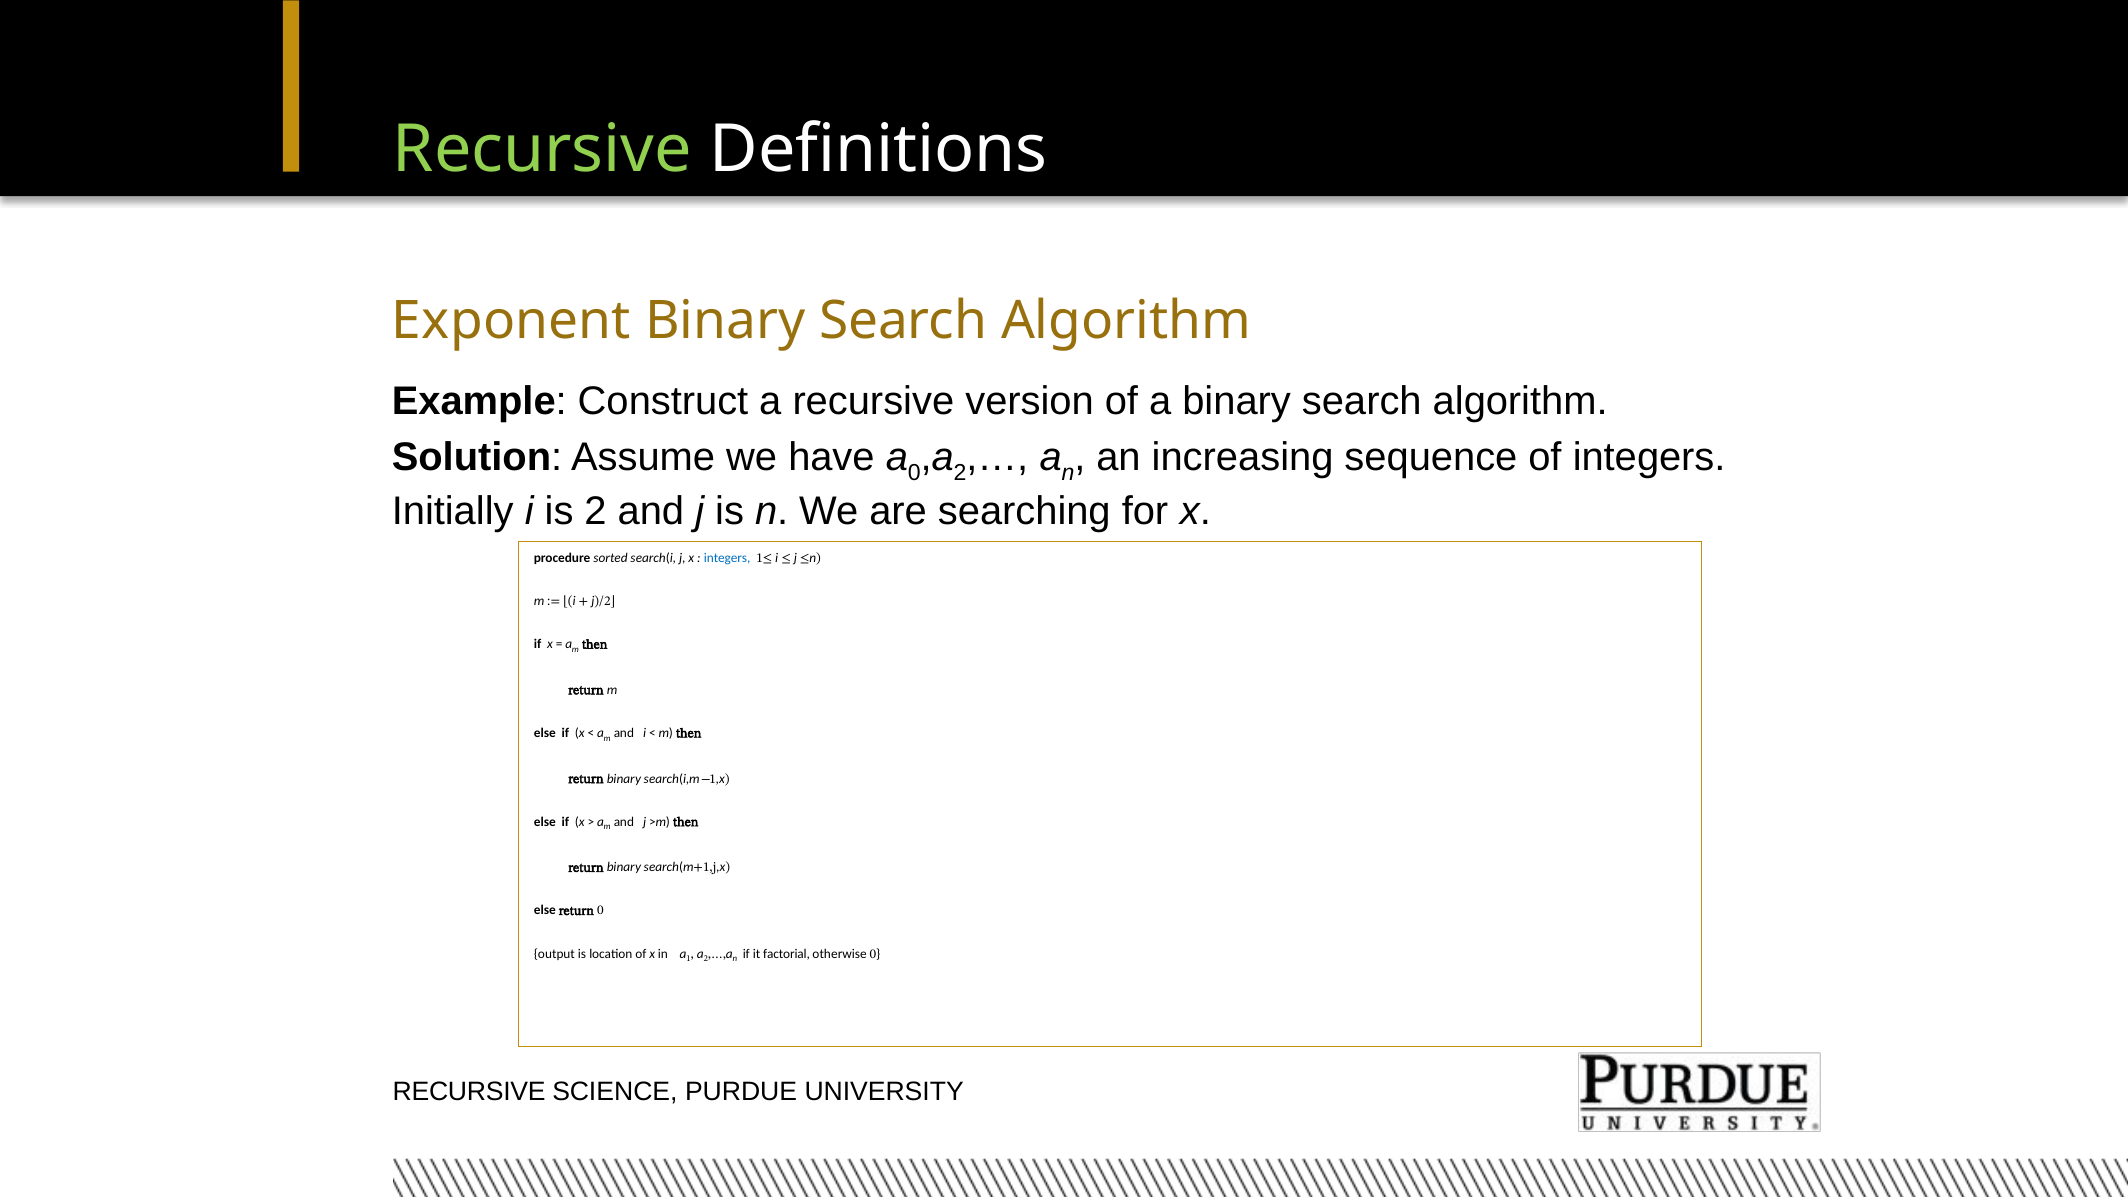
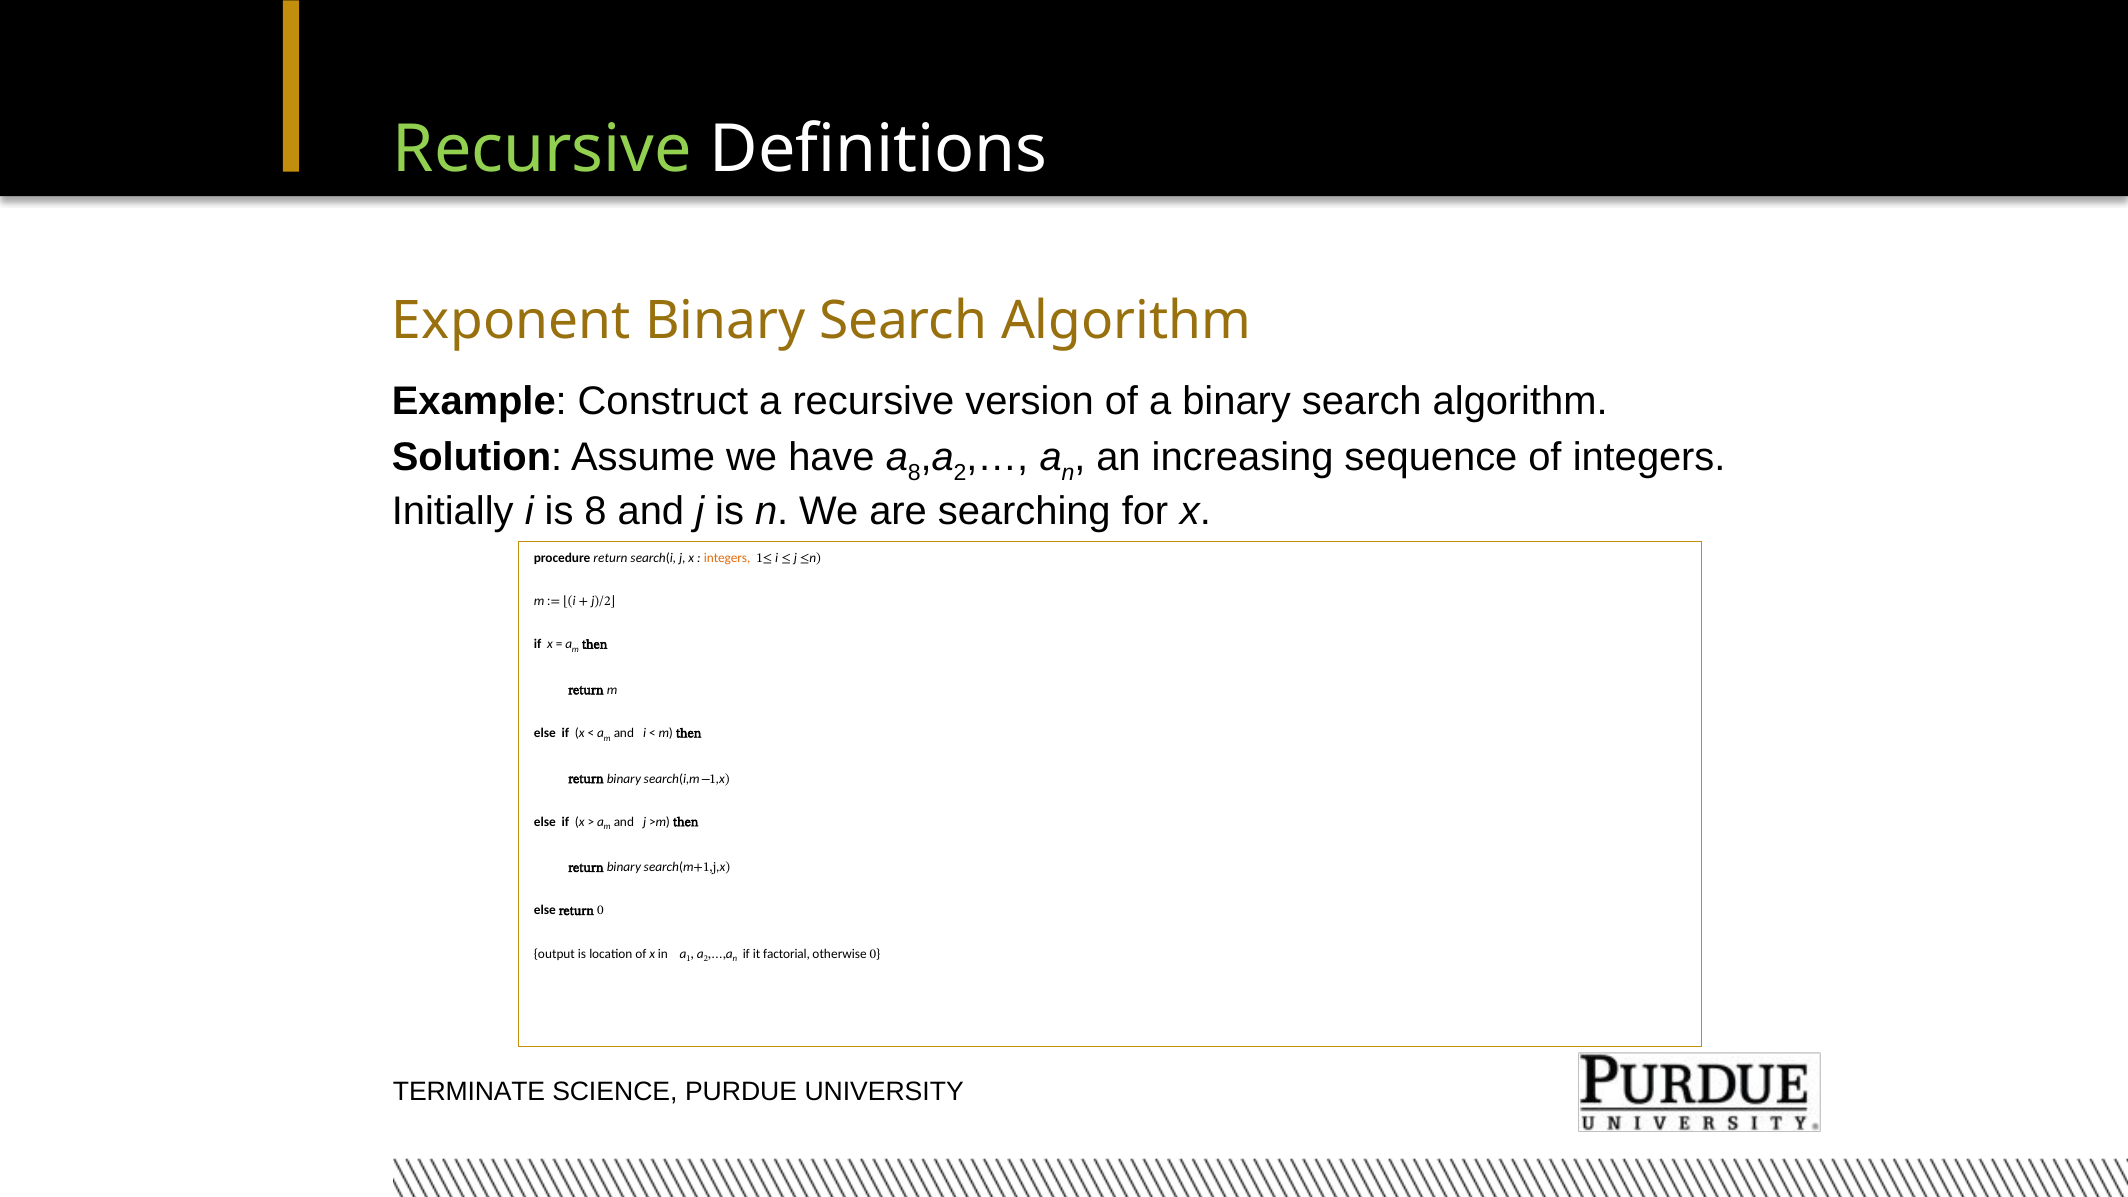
a 0: 0 -> 8 (914, 473)
is 2: 2 -> 8 (596, 512)
procedure sorted: sorted -> return (611, 558)
integers colour: blue -> orange (727, 558)
RECURSIVE: RECURSIVE -> TERMINATE (469, 1092)
